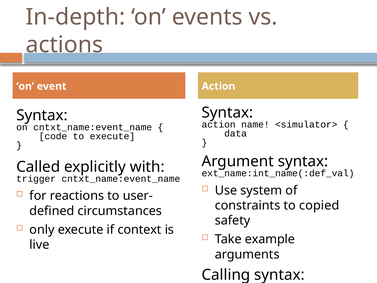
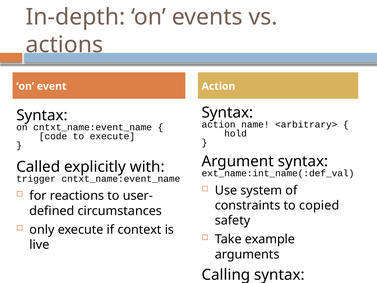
<simulator>: <simulator> -> <arbitrary> (306, 125)
data: data -> hold (236, 133)
